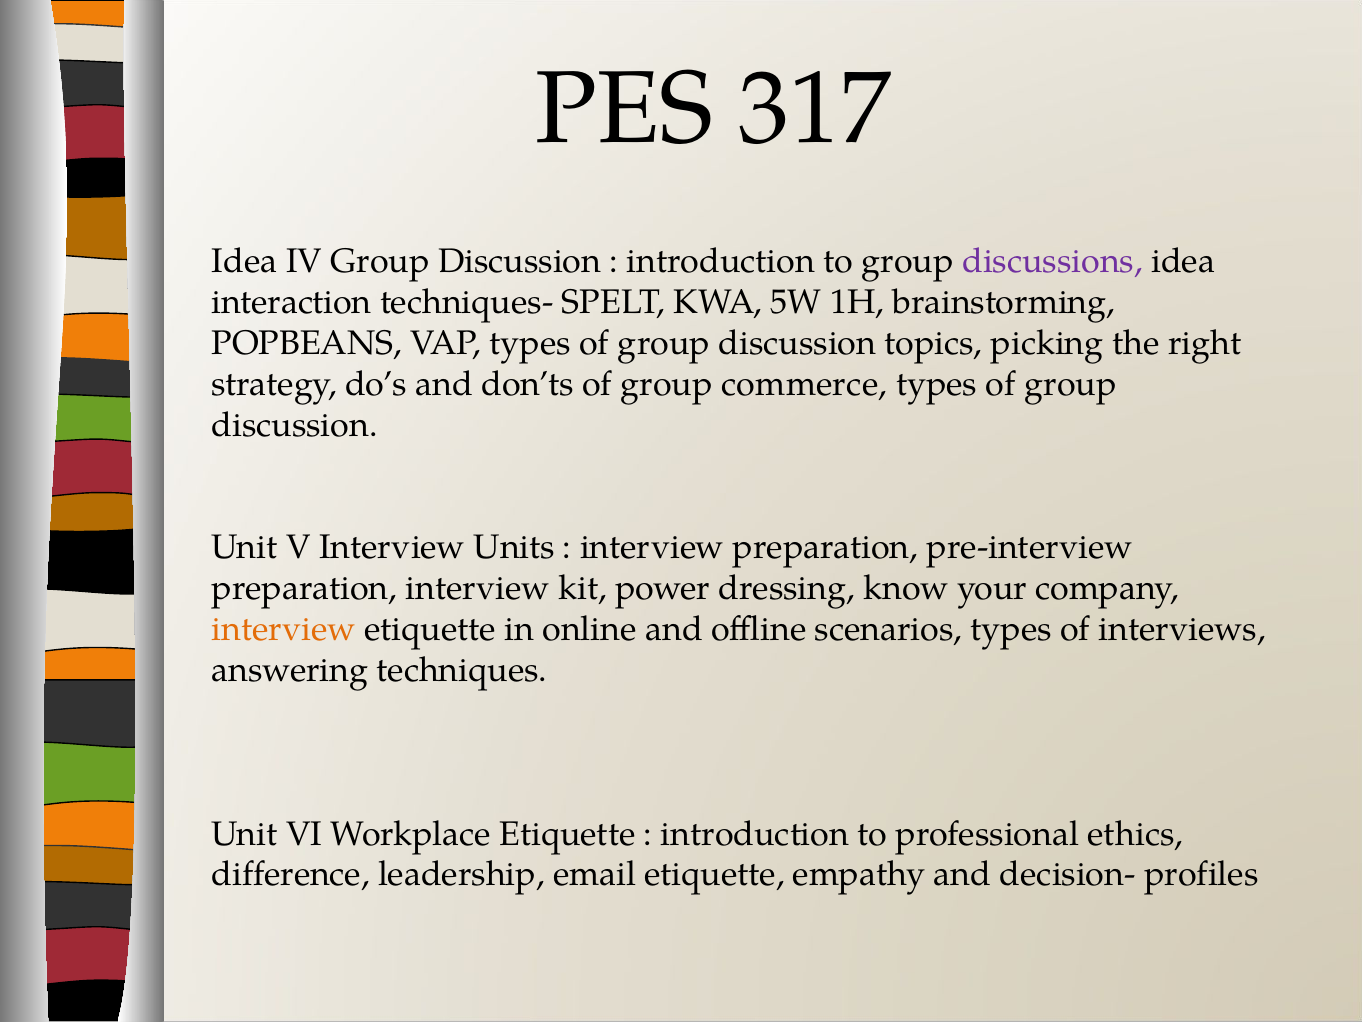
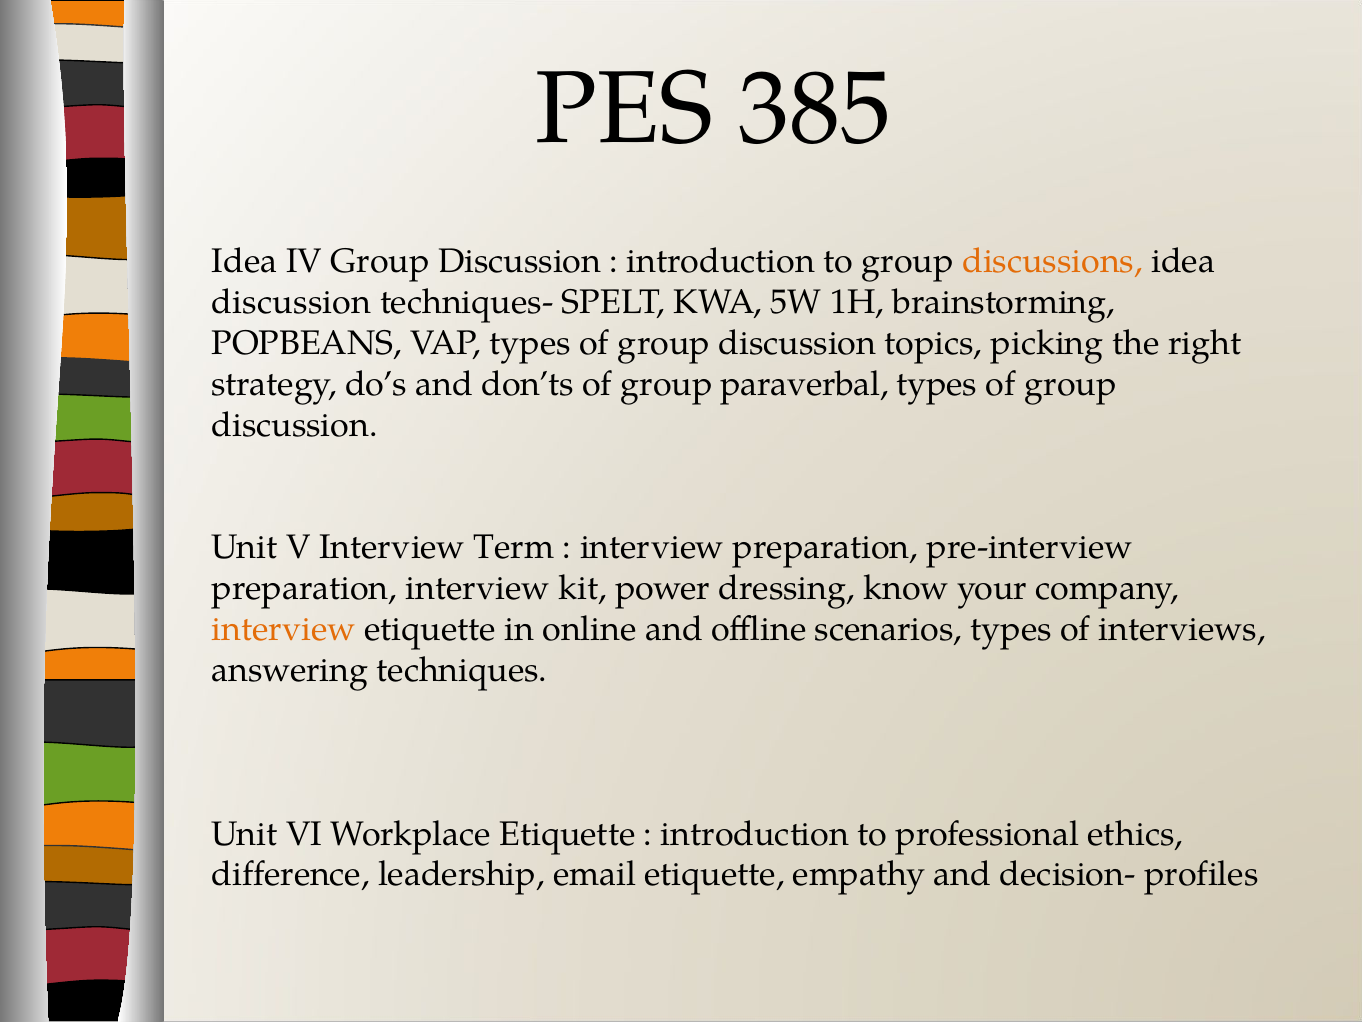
317: 317 -> 385 (815, 109)
discussions colour: purple -> orange (1053, 261)
interaction: interaction -> discussion (292, 302)
commerce: commerce -> paraverbal (805, 384)
Units: Units -> Term (514, 547)
